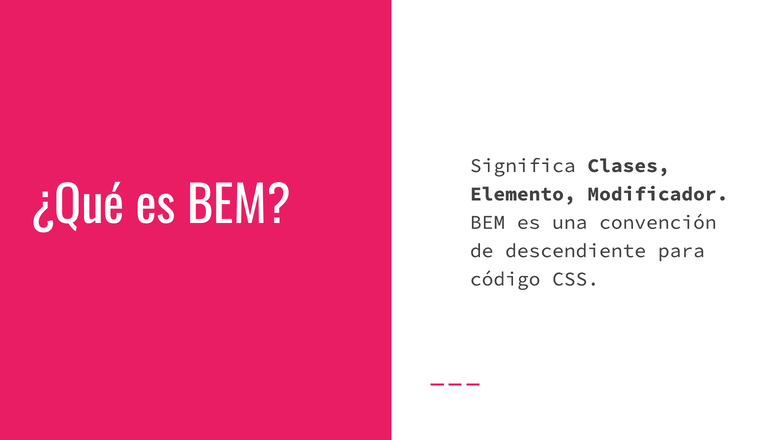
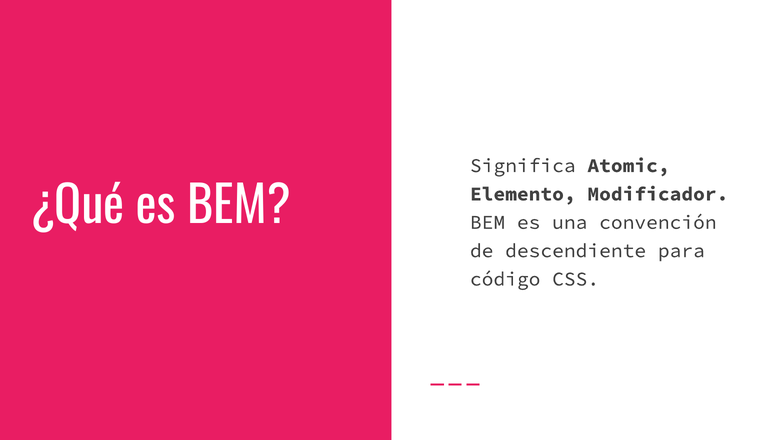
Clases: Clases -> Atomic (629, 166)
